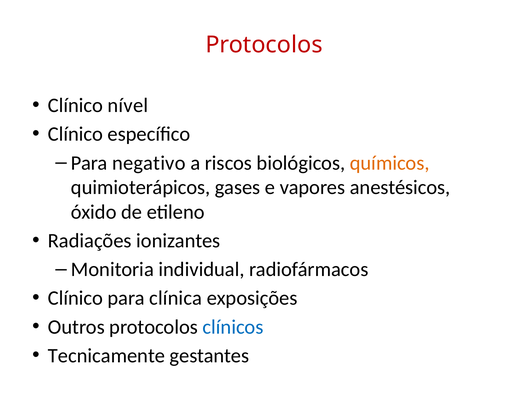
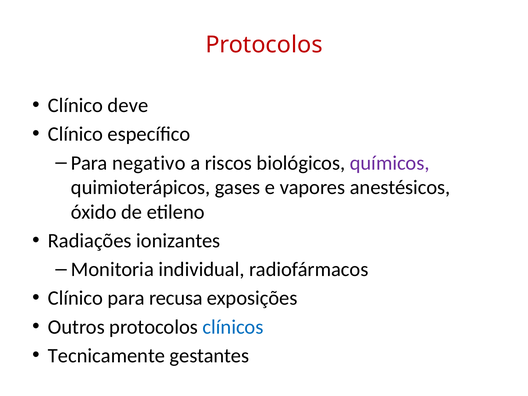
nível: nível -> deve (128, 105)
químicos colour: orange -> purple (390, 163)
clínica: clínica -> recusa (176, 298)
